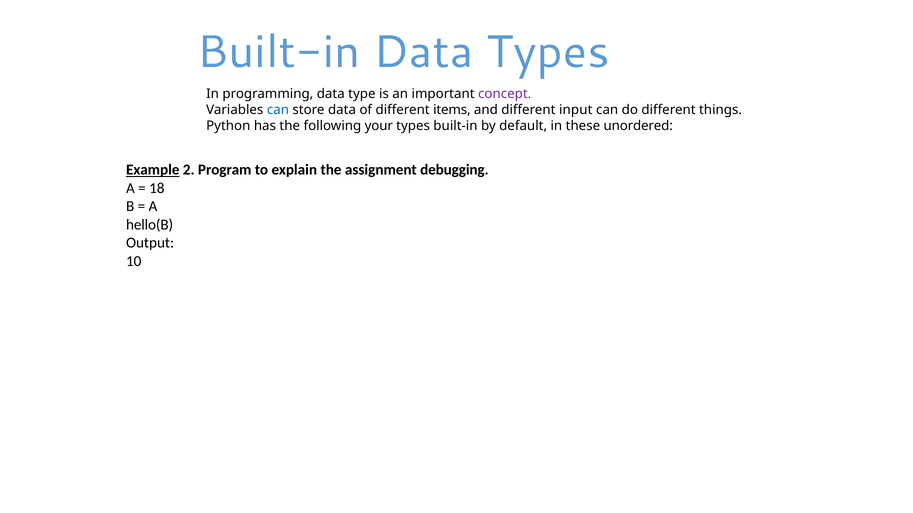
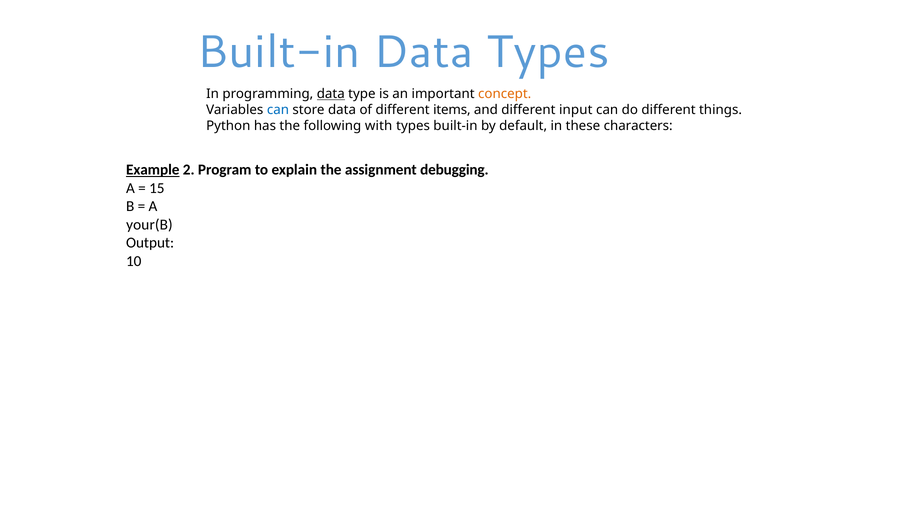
data underline: none -> present (331, 94)
concept colour: purple -> orange (505, 94)
your: your -> with (379, 126)
unordered: unordered -> characters (638, 126)
18: 18 -> 15 (157, 188)
hello(B: hello(B -> your(B (149, 225)
